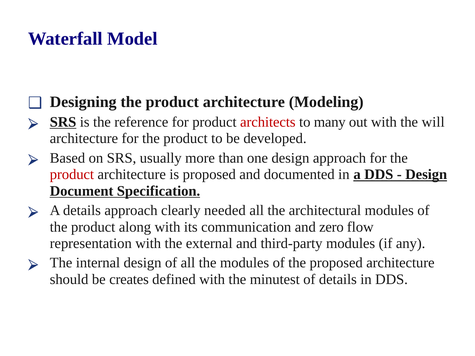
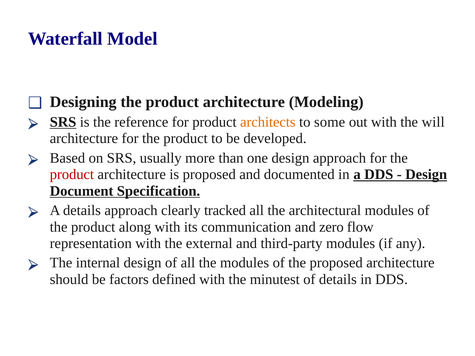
architects colour: red -> orange (268, 122)
many: many -> some (330, 122)
needed: needed -> tracked (225, 211)
creates: creates -> factors (129, 280)
